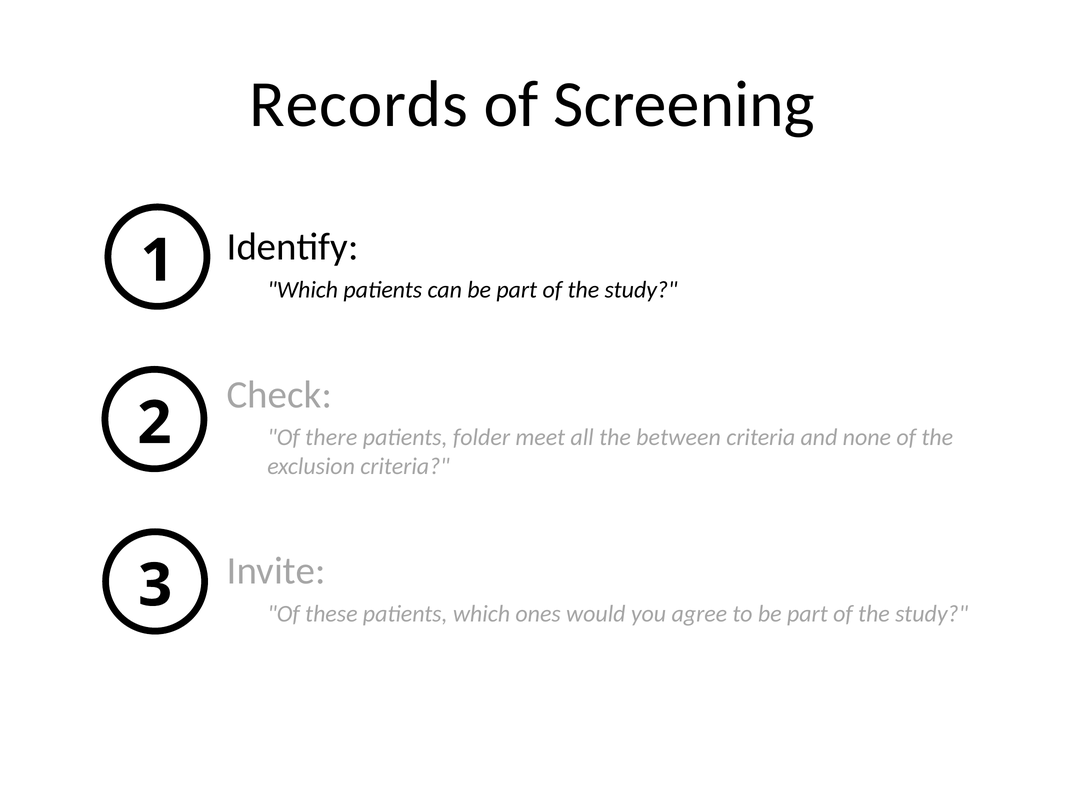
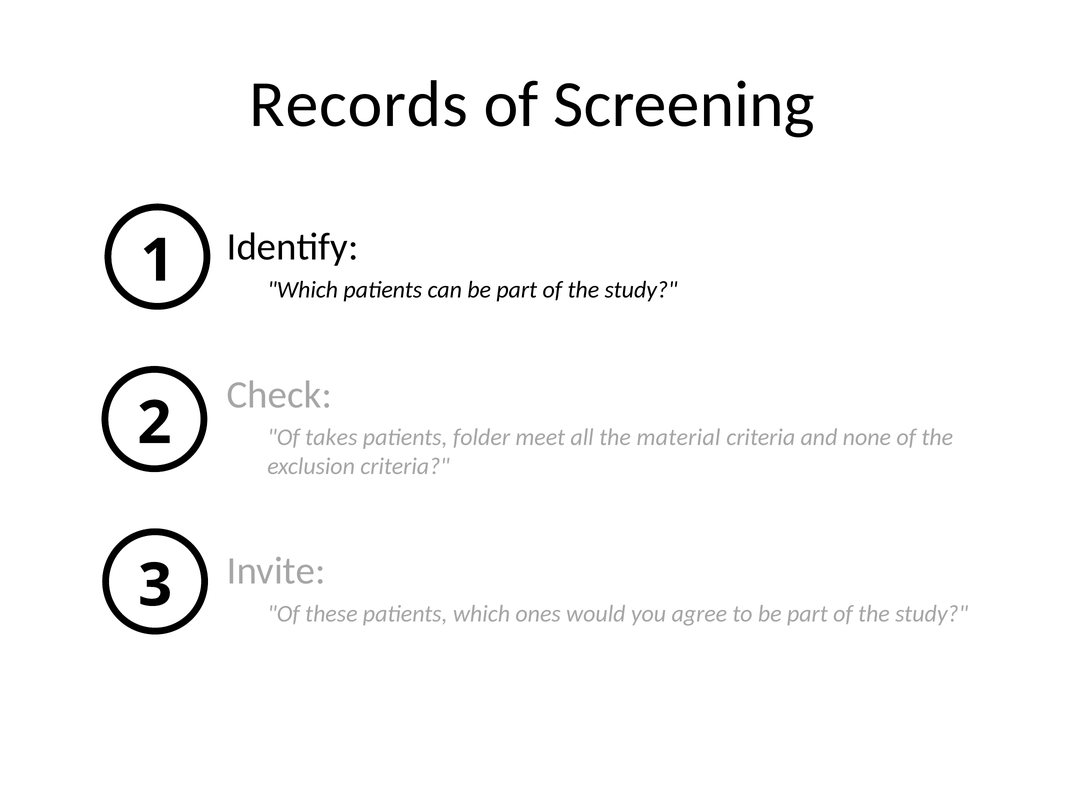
there: there -> takes (331, 437)
between: between -> material (678, 437)
